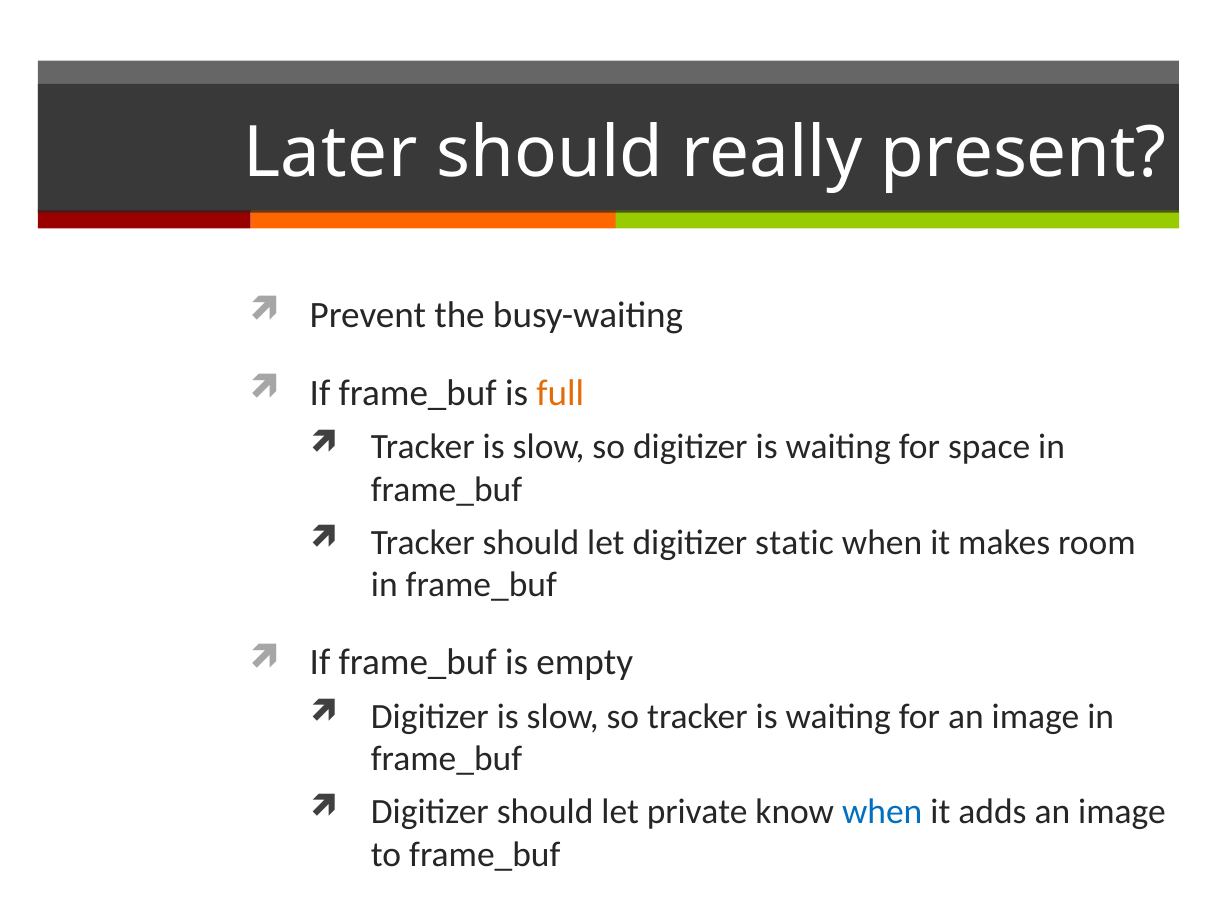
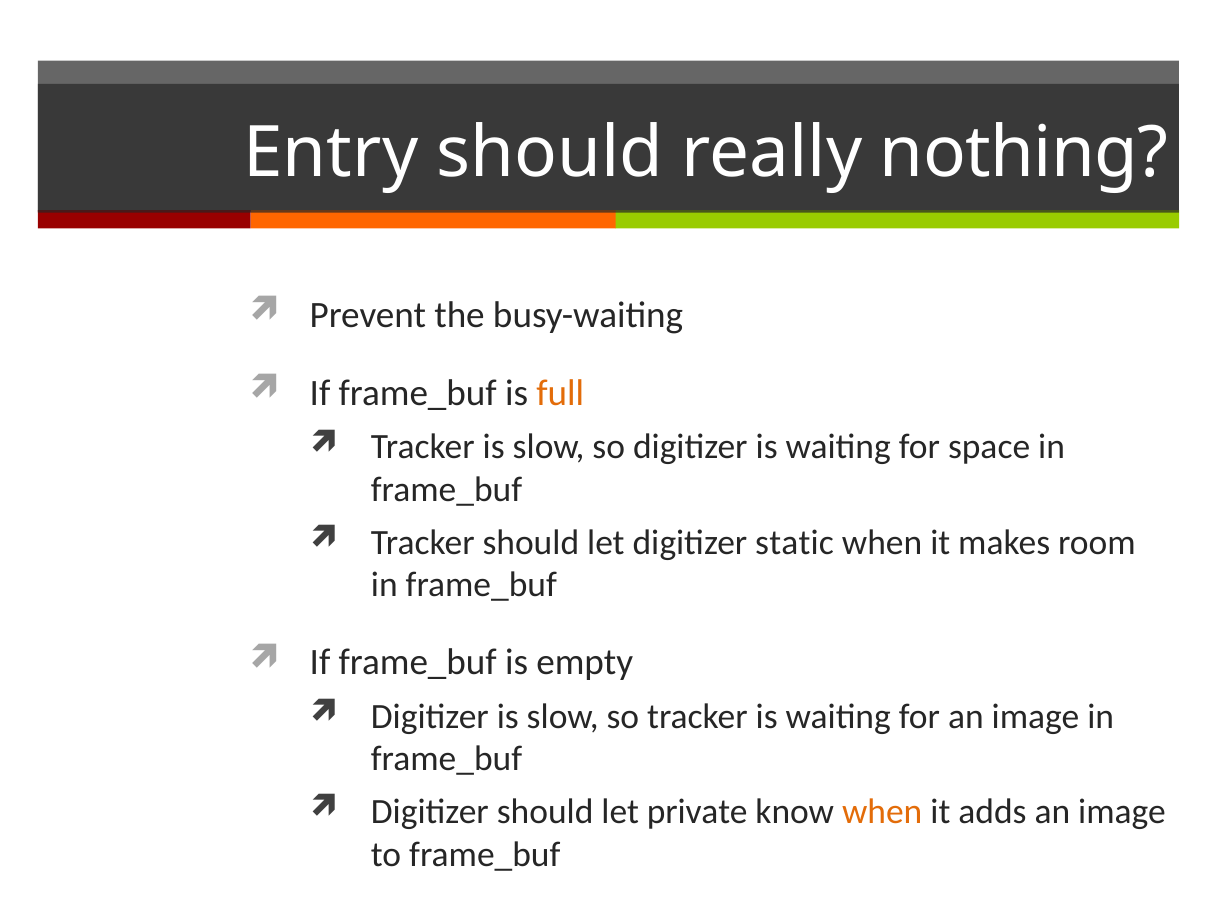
Later: Later -> Entry (331, 153)
present: present -> nothing (1024, 153)
when colour: blue -> orange (882, 812)
